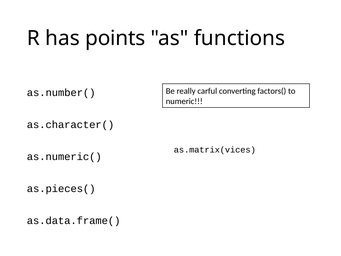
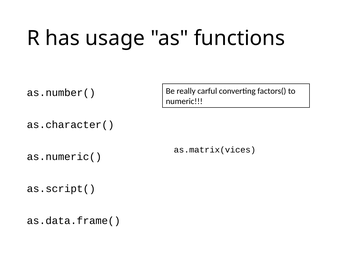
points: points -> usage (115, 38)
as.pieces(: as.pieces( -> as.script( (61, 188)
